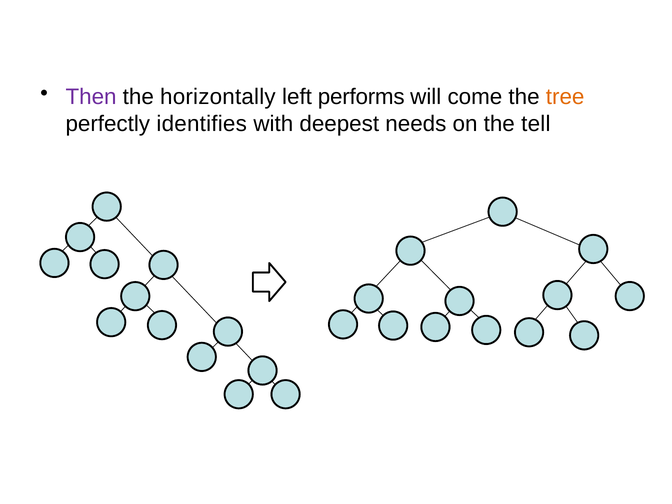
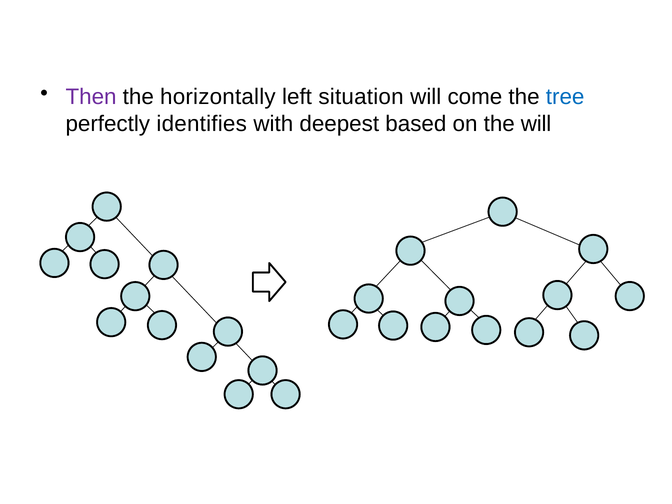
performs: performs -> situation (361, 97)
tree colour: orange -> blue (565, 97)
needs: needs -> based (416, 124)
the tell: tell -> will (536, 124)
